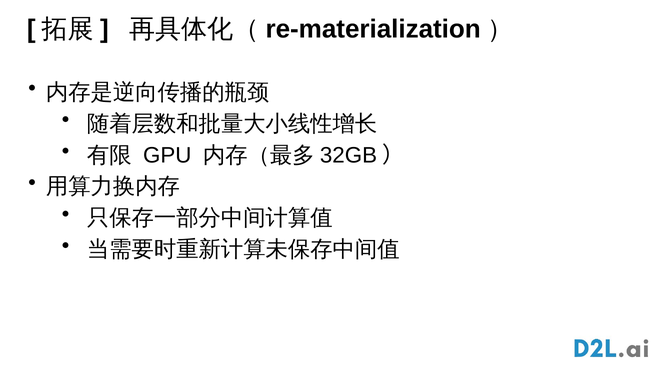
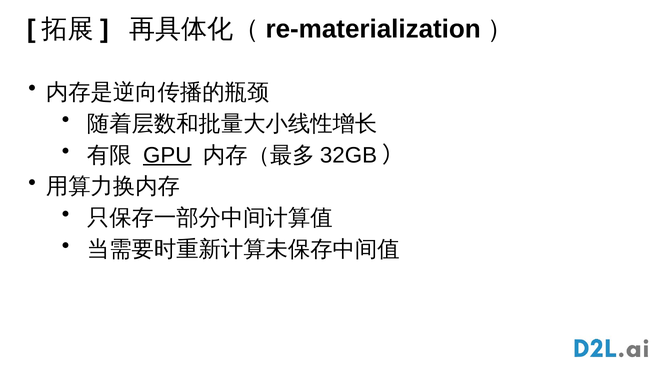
GPU underline: none -> present (167, 155)
